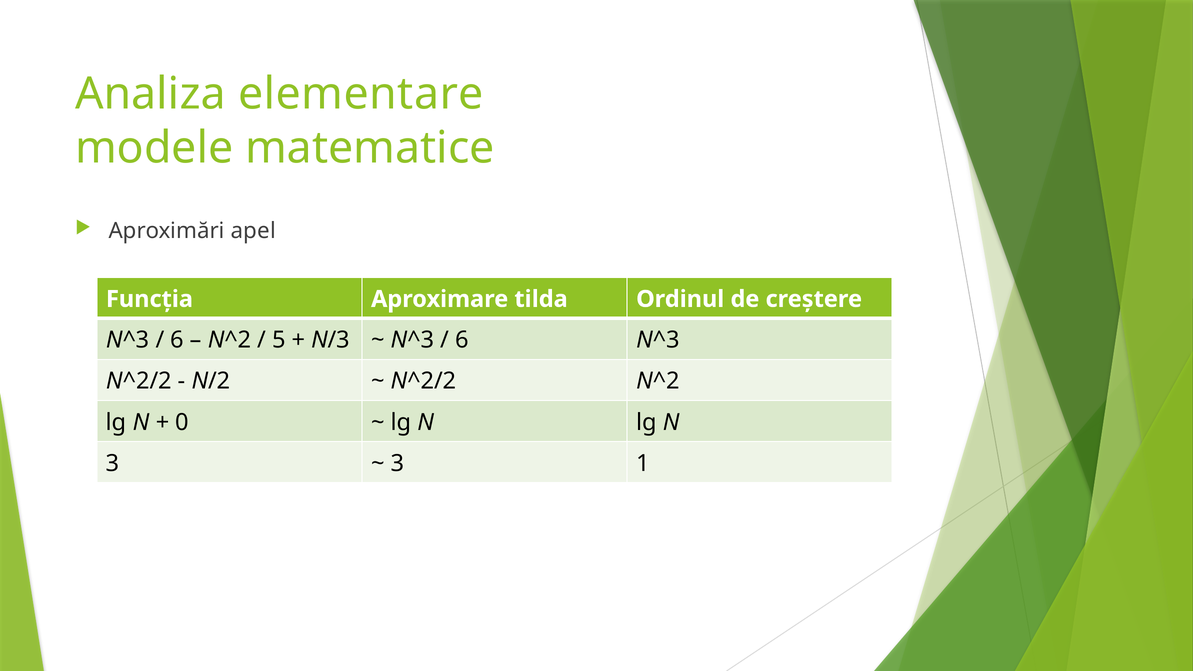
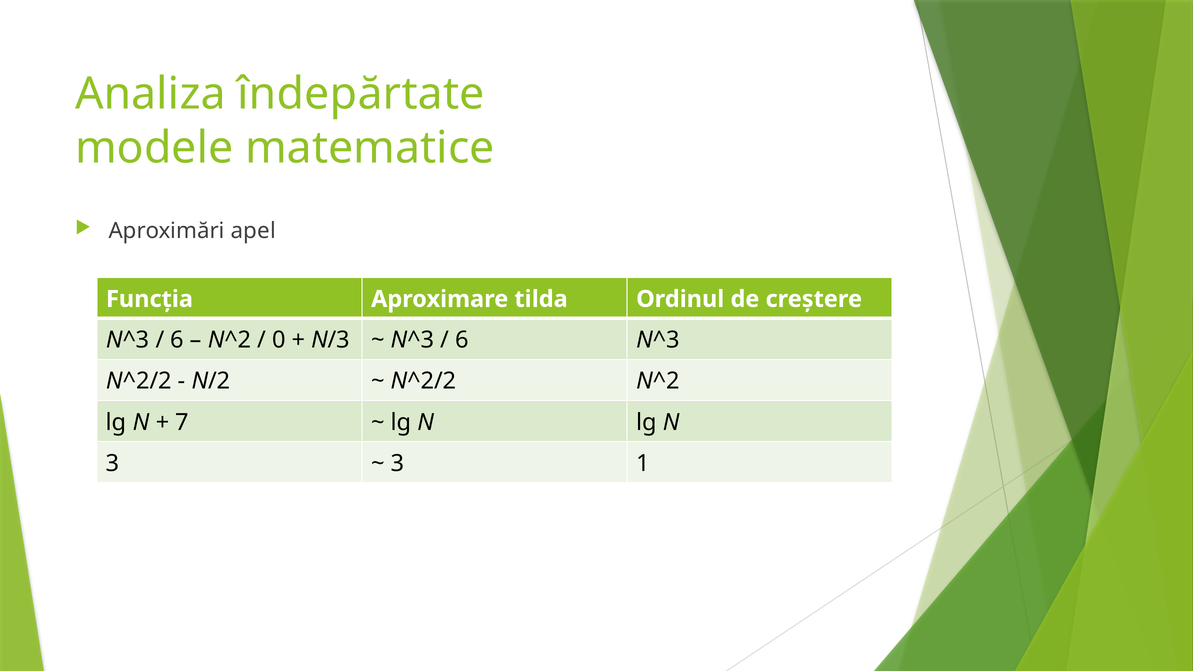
elementare: elementare -> îndepărtate (361, 94)
5: 5 -> 0 (279, 340)
0: 0 -> 7 (182, 422)
